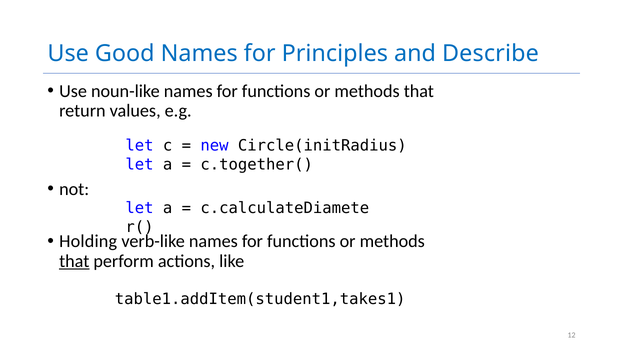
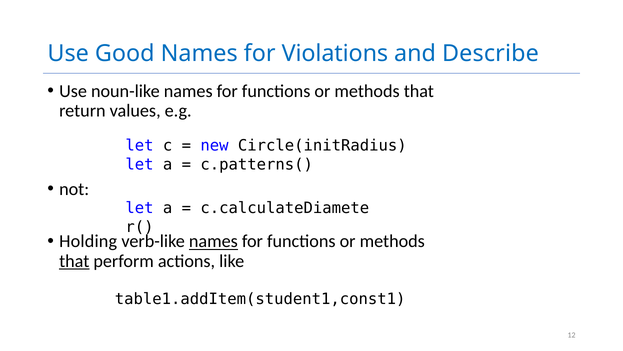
Principles: Principles -> Violations (335, 54)
c.together(: c.together( -> c.patterns( (257, 164)
names underline: none -> present (213, 241)
table1.addItem(student1,takes1: table1.addItem(student1,takes1 -> table1.addItem(student1,const1 (260, 299)
